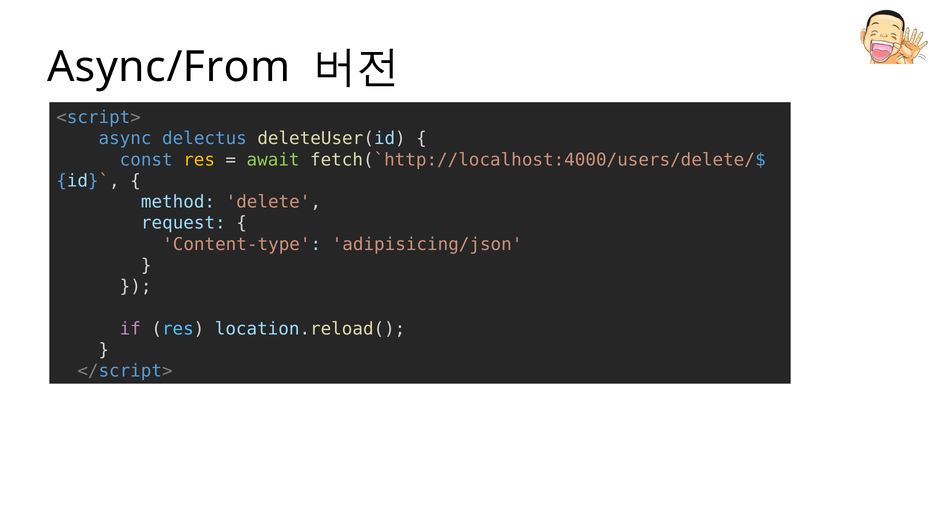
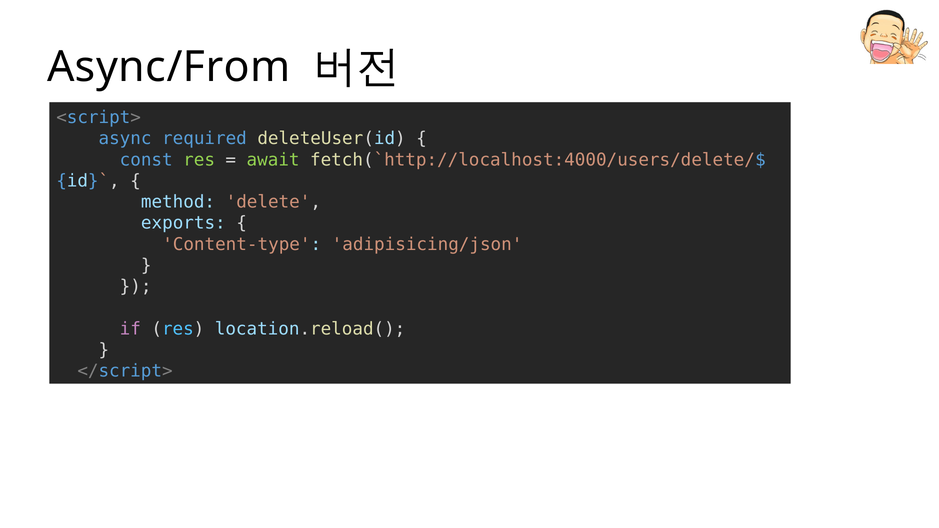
delectus: delectus -> required (204, 139)
res colour: yellow -> light green (199, 160)
request: request -> exports (183, 223)
